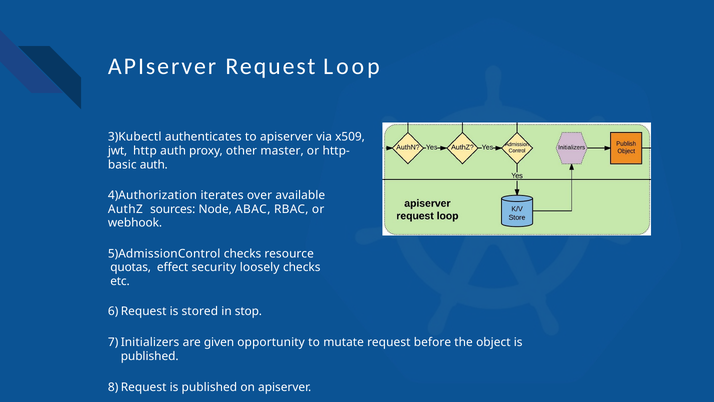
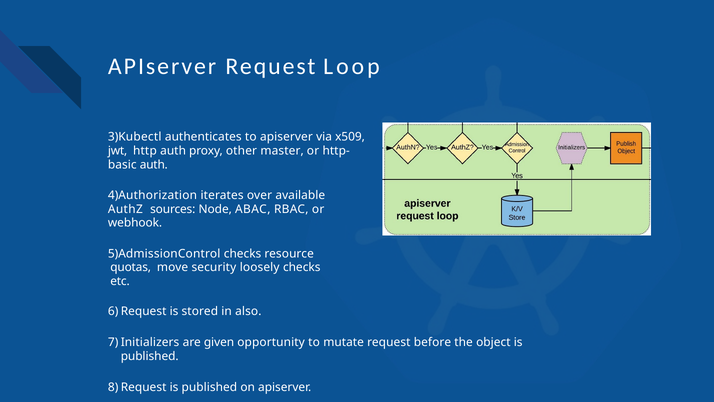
effect: effect -> move (173, 267)
stop: stop -> also (248, 311)
